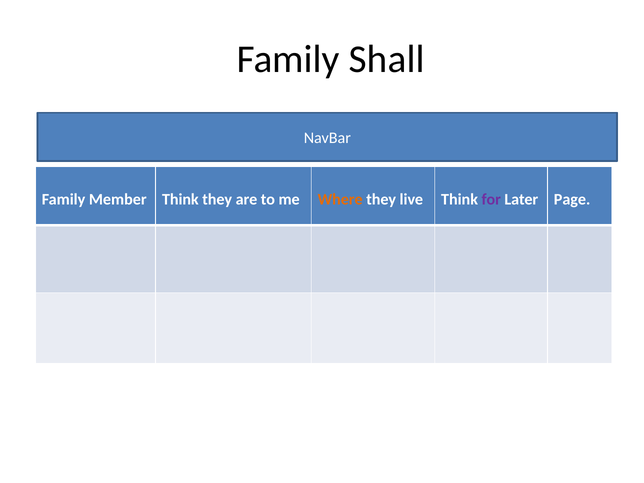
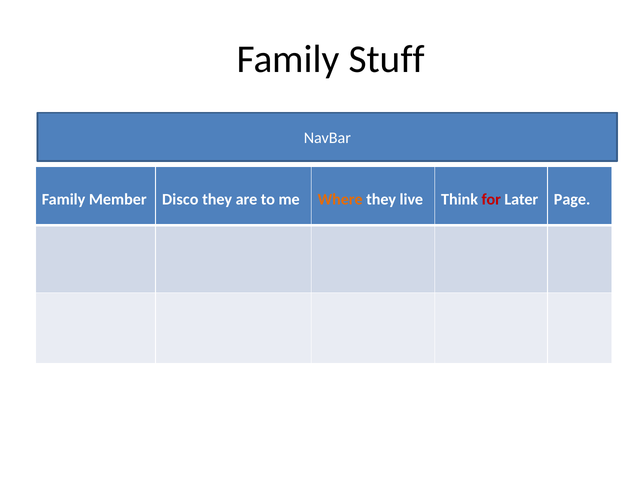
Shall: Shall -> Stuff (387, 59)
Member Think: Think -> Disco (180, 199)
for colour: purple -> red (491, 199)
